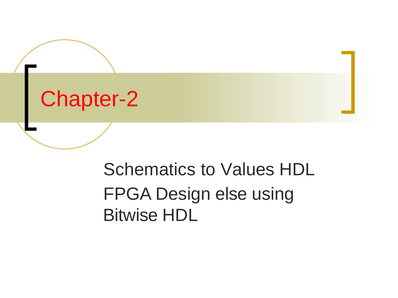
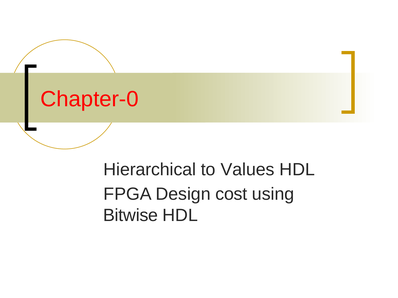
Chapter-2: Chapter-2 -> Chapter-0 (90, 99)
Schematics: Schematics -> Hierarchical (150, 170)
else: else -> cost (231, 194)
